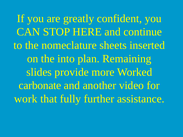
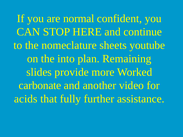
greatly: greatly -> normal (79, 19)
inserted: inserted -> youtube (147, 45)
work: work -> acids (26, 99)
